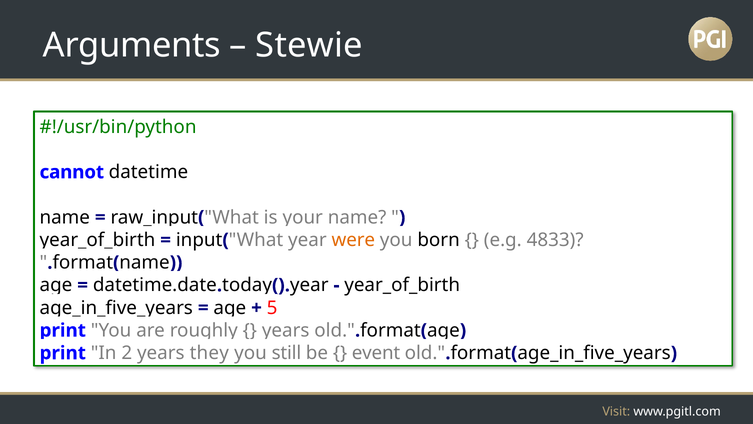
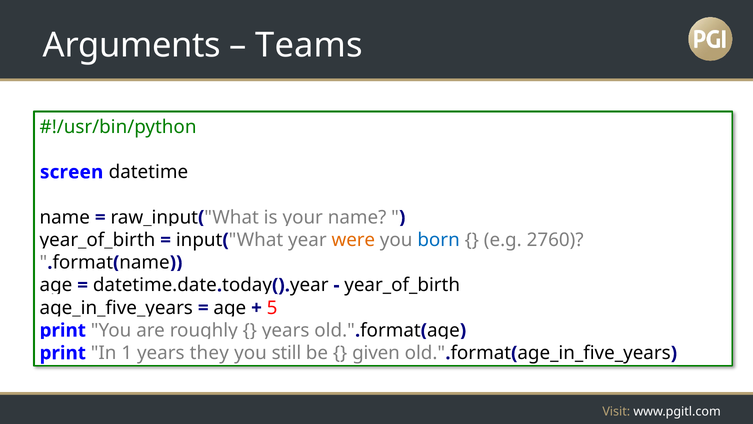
Stewie: Stewie -> Teams (309, 45)
cannot: cannot -> screen (72, 172)
born colour: black -> blue (439, 240)
4833: 4833 -> 2760 (555, 240)
2: 2 -> 1 (127, 353)
event: event -> given (376, 353)
